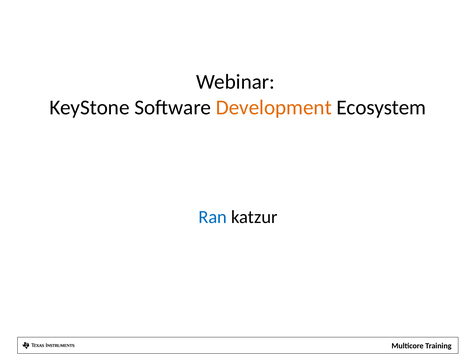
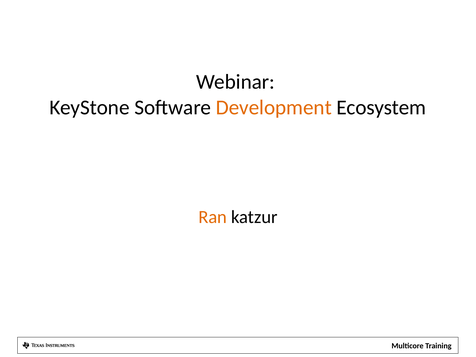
Ran colour: blue -> orange (213, 217)
